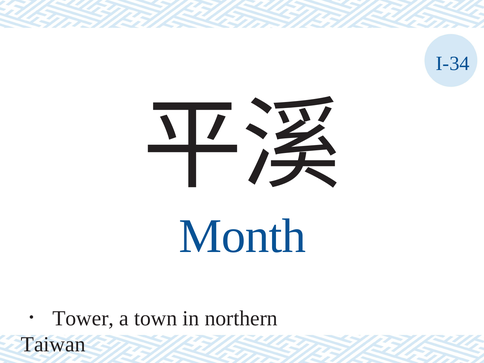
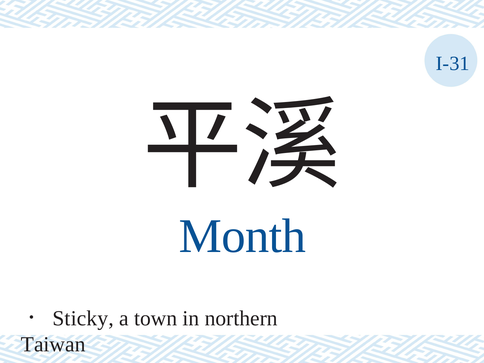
I-34: I-34 -> I-31 (453, 63)
Tower: Tower -> Sticky (83, 318)
